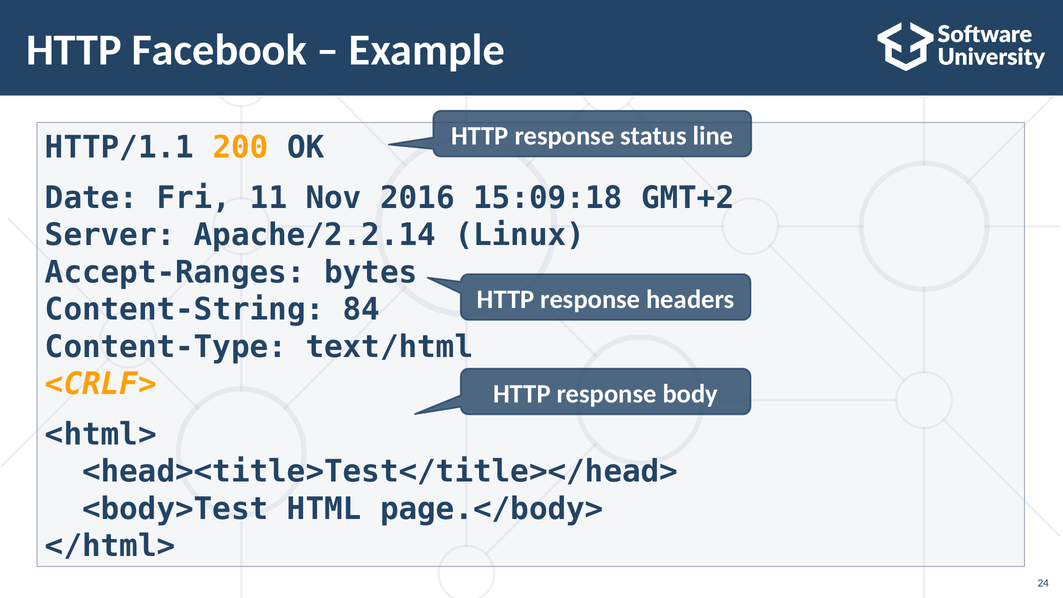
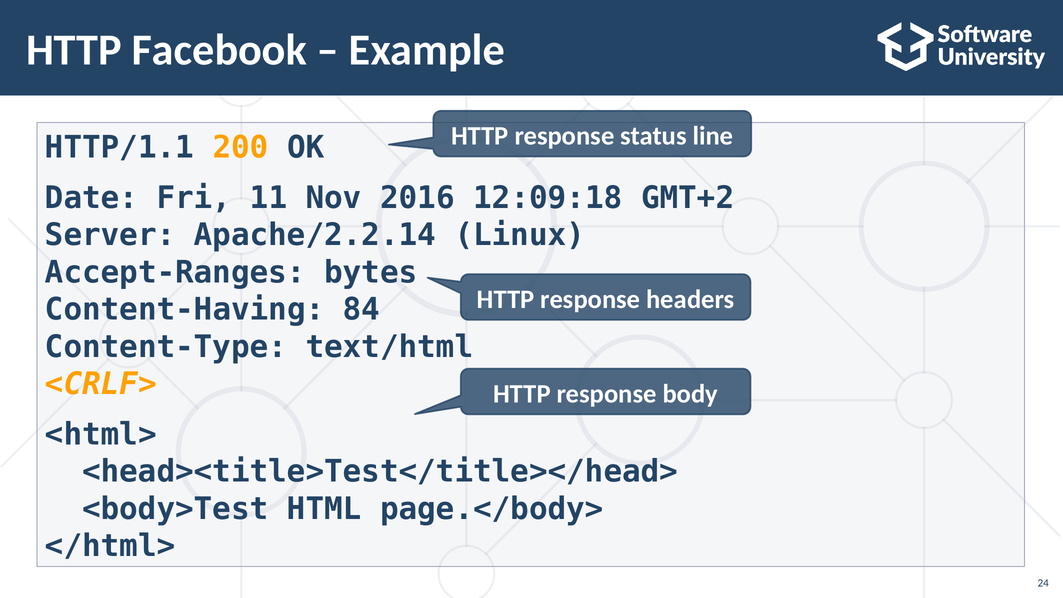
15:09:18: 15:09:18 -> 12:09:18 (548, 198)
Content-String: Content-String -> Content-Having (185, 310)
